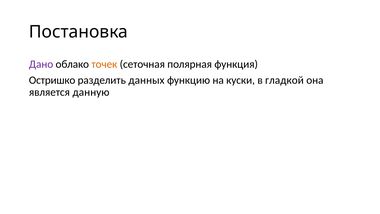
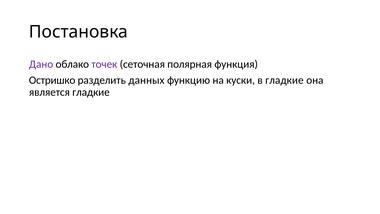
точек colour: orange -> purple (104, 64)
в гладкой: гладкой -> гладкие (284, 80)
является данную: данную -> гладкие (91, 92)
